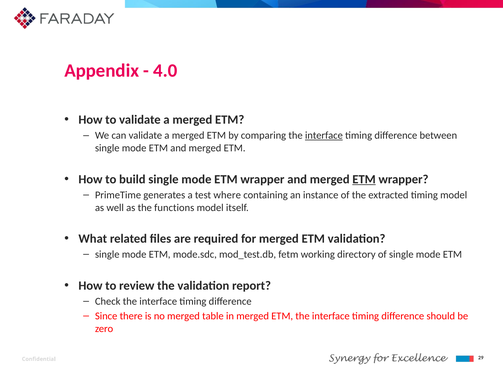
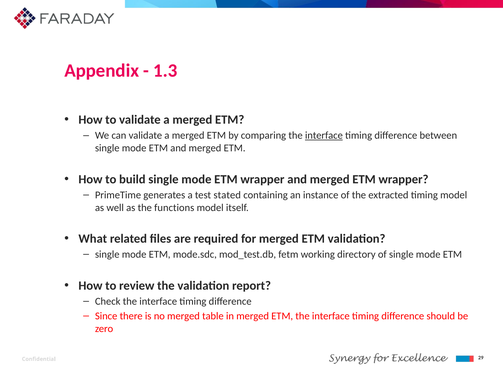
4.0: 4.0 -> 1.3 (165, 71)
ETM underline: present -> none (364, 179)
where: where -> stated (227, 195)
